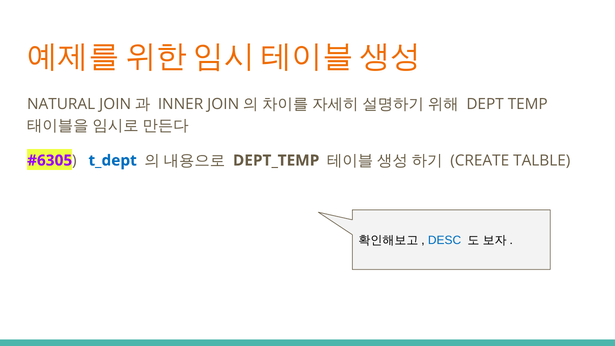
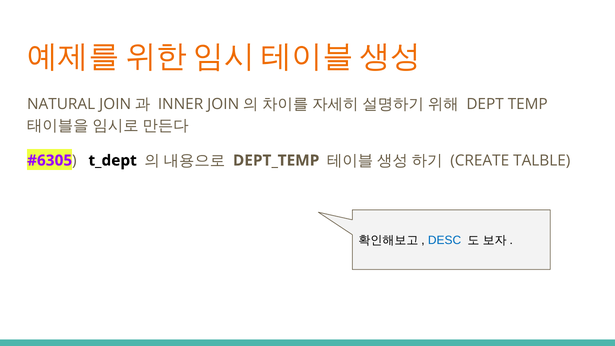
t_dept colour: blue -> black (113, 160)
